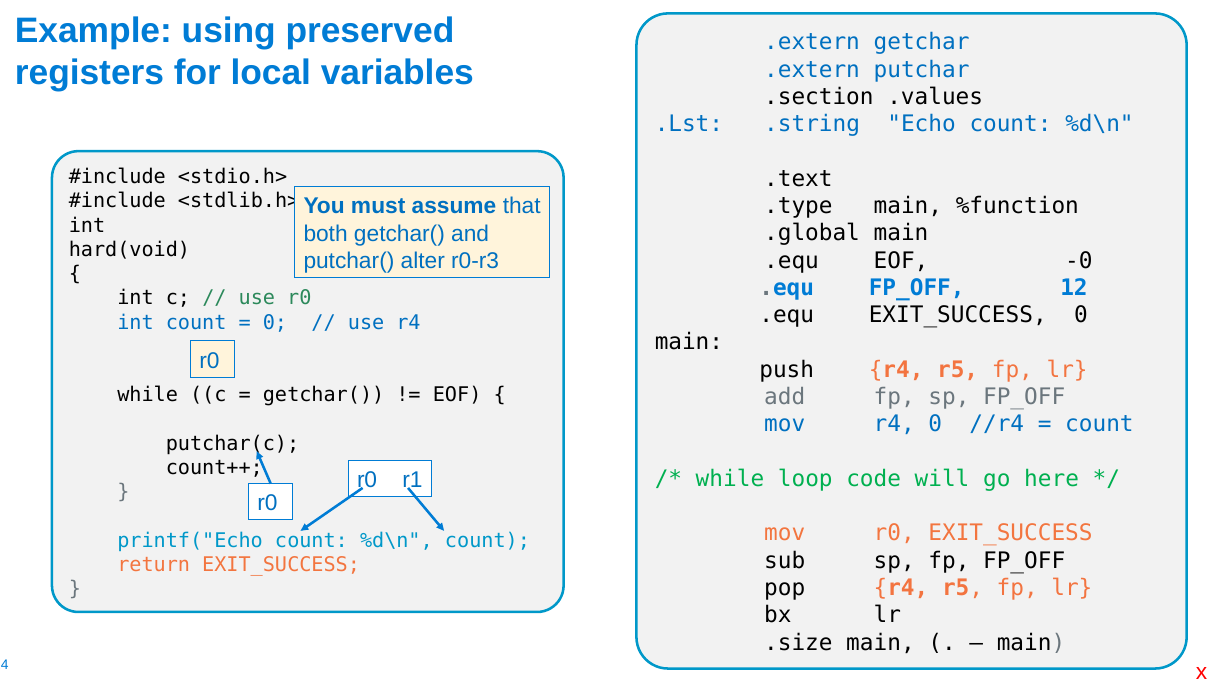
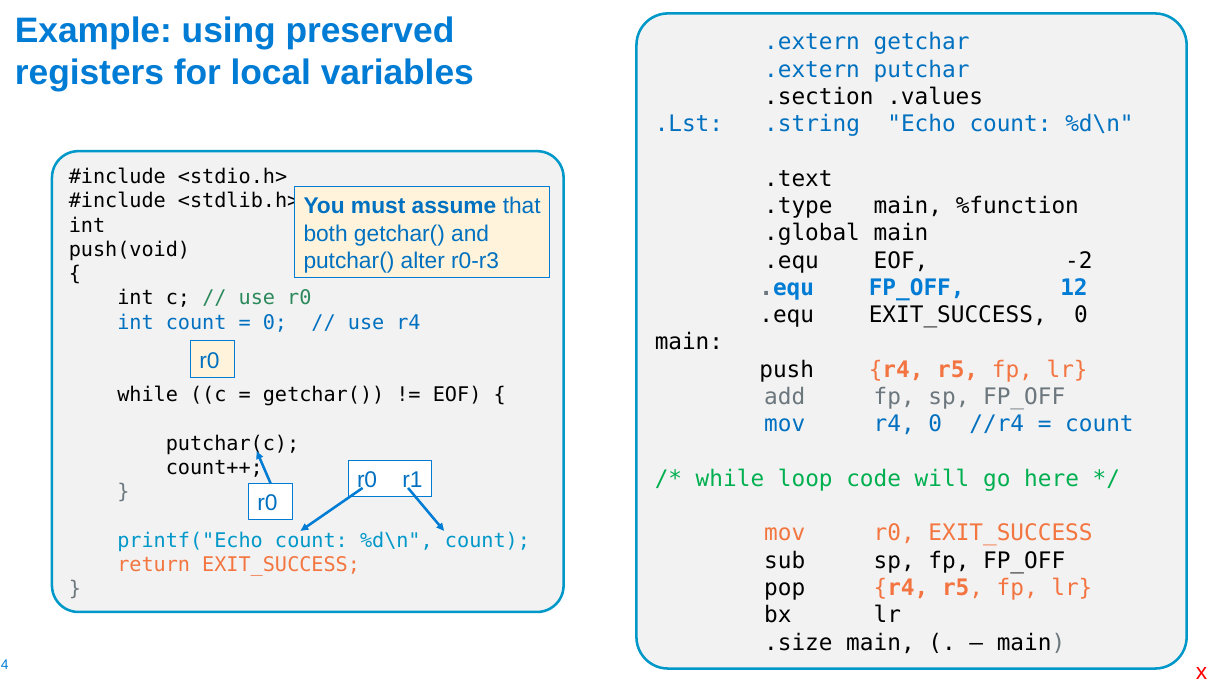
hard(void: hard(void -> push(void (129, 250)
-0: -0 -> -2 (1079, 261)
